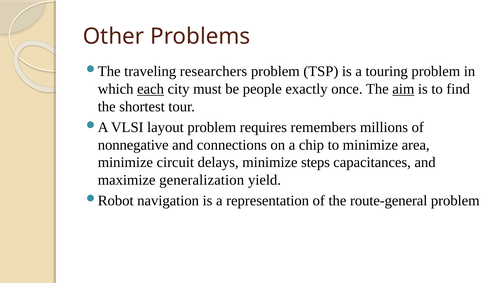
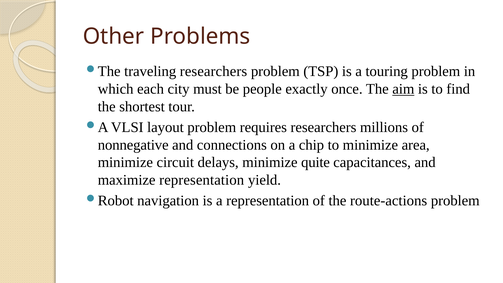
each underline: present -> none (151, 89)
requires remembers: remembers -> researchers (323, 127)
steps: steps -> quite (316, 162)
maximize generalization: generalization -> representation (202, 180)
route-general: route-general -> route-actions (389, 201)
